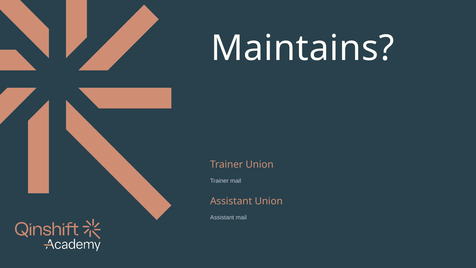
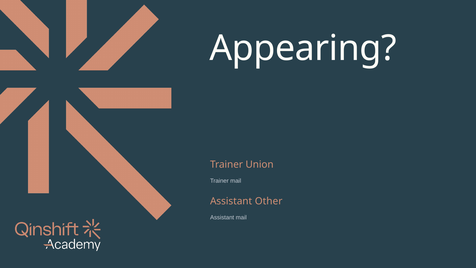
Maintains: Maintains -> Appearing (303, 48)
Assistant Union: Union -> Other (269, 201)
